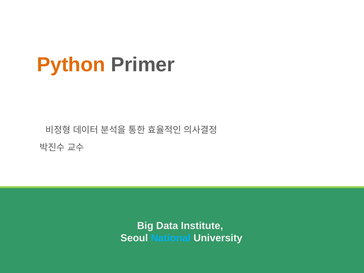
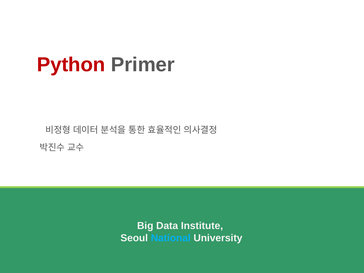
Python colour: orange -> red (71, 65)
